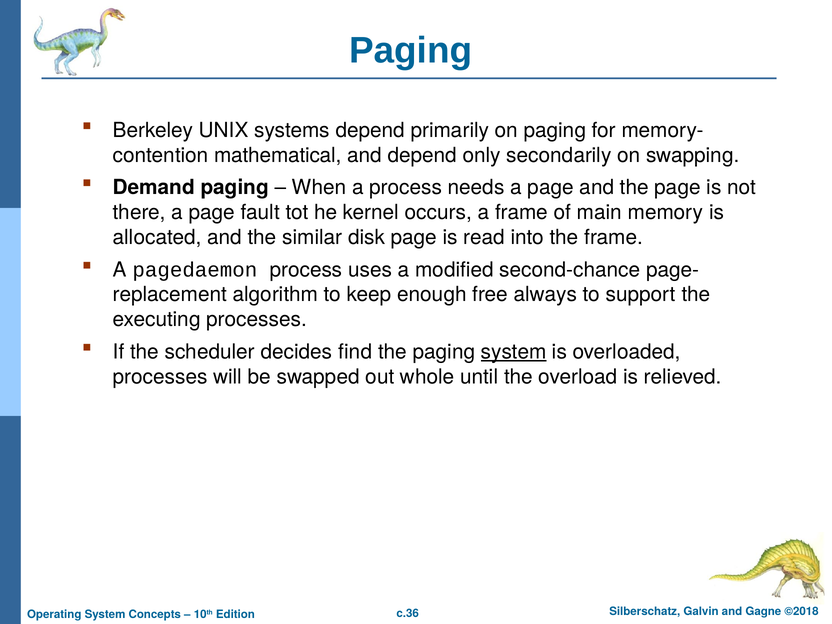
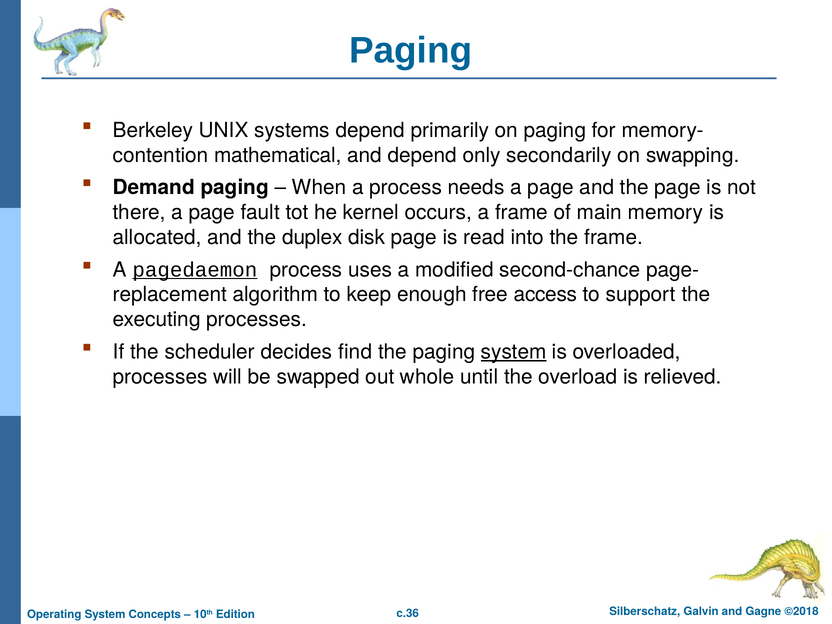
similar: similar -> duplex (312, 237)
pagedaemon underline: none -> present (195, 270)
always: always -> access (546, 295)
